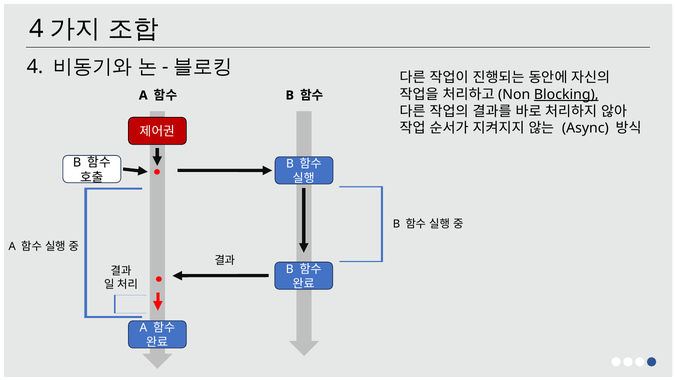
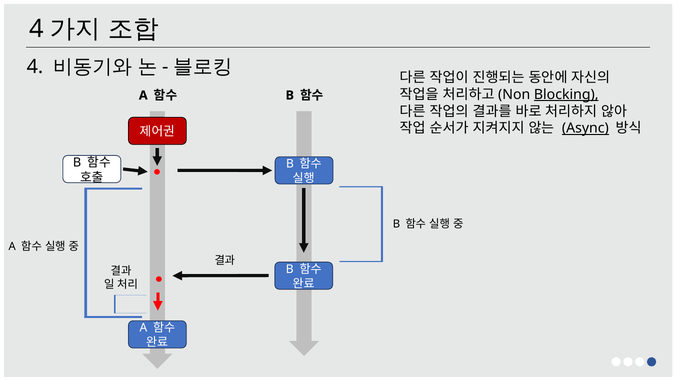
Async underline: none -> present (585, 128)
